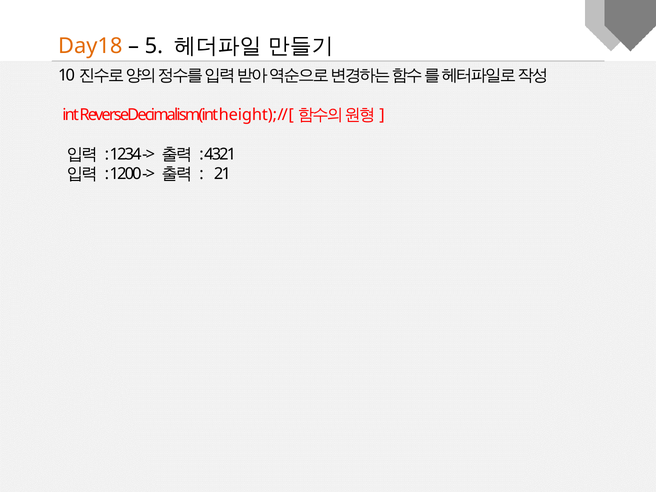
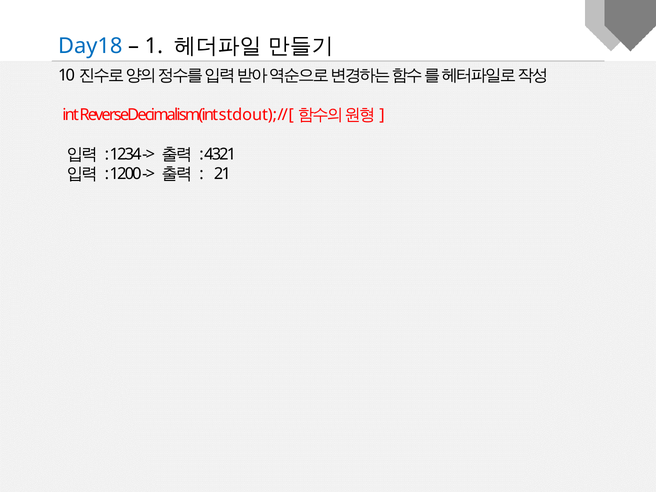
Day18 colour: orange -> blue (90, 46)
5: 5 -> 1 (154, 46)
height: height -> stdout (248, 115)
